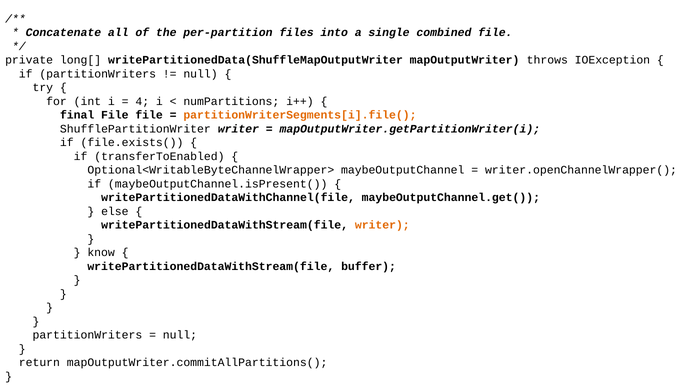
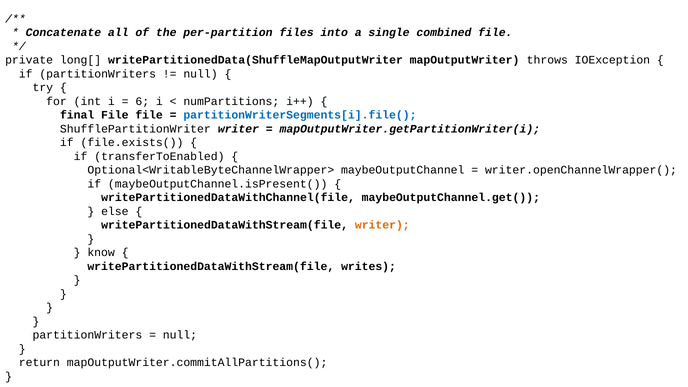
4: 4 -> 6 (142, 101)
partitionWriterSegments[i].file( colour: orange -> blue (300, 115)
buffer: buffer -> writes (369, 266)
